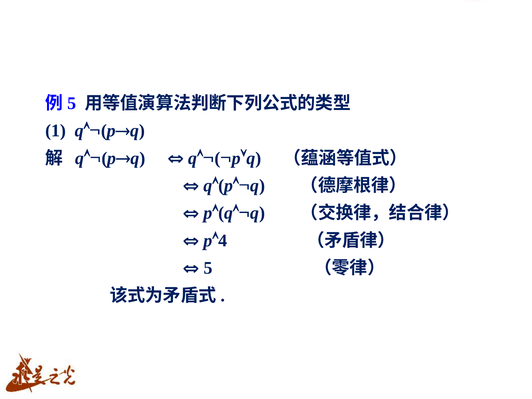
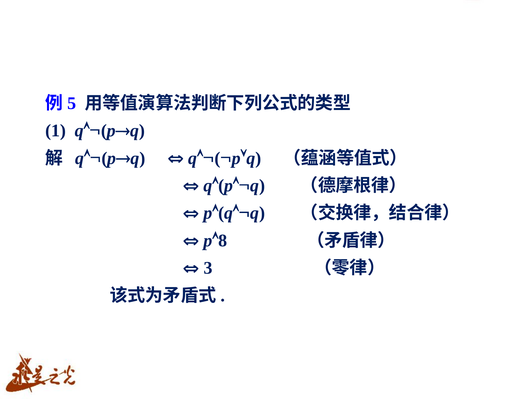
4: 4 -> 8 (223, 241)
5: 5 -> 3 (208, 268)
